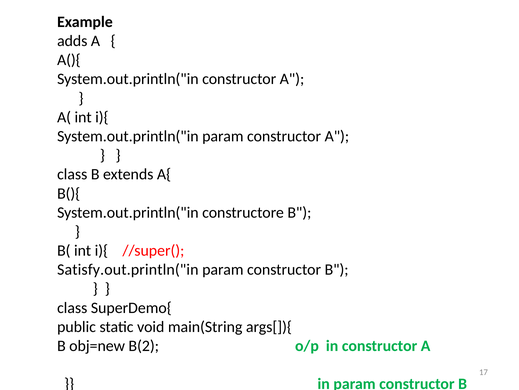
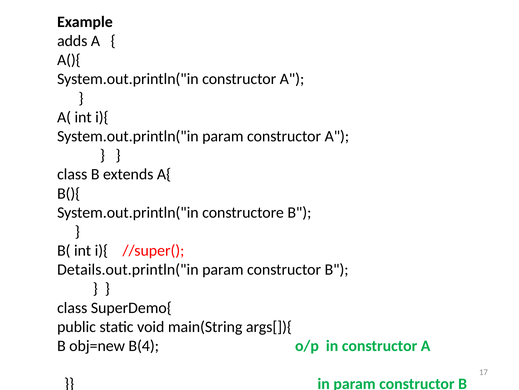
Satisfy.out.println("in: Satisfy.out.println("in -> Details.out.println("in (128, 269)
B(2: B(2 -> B(4 (144, 345)
